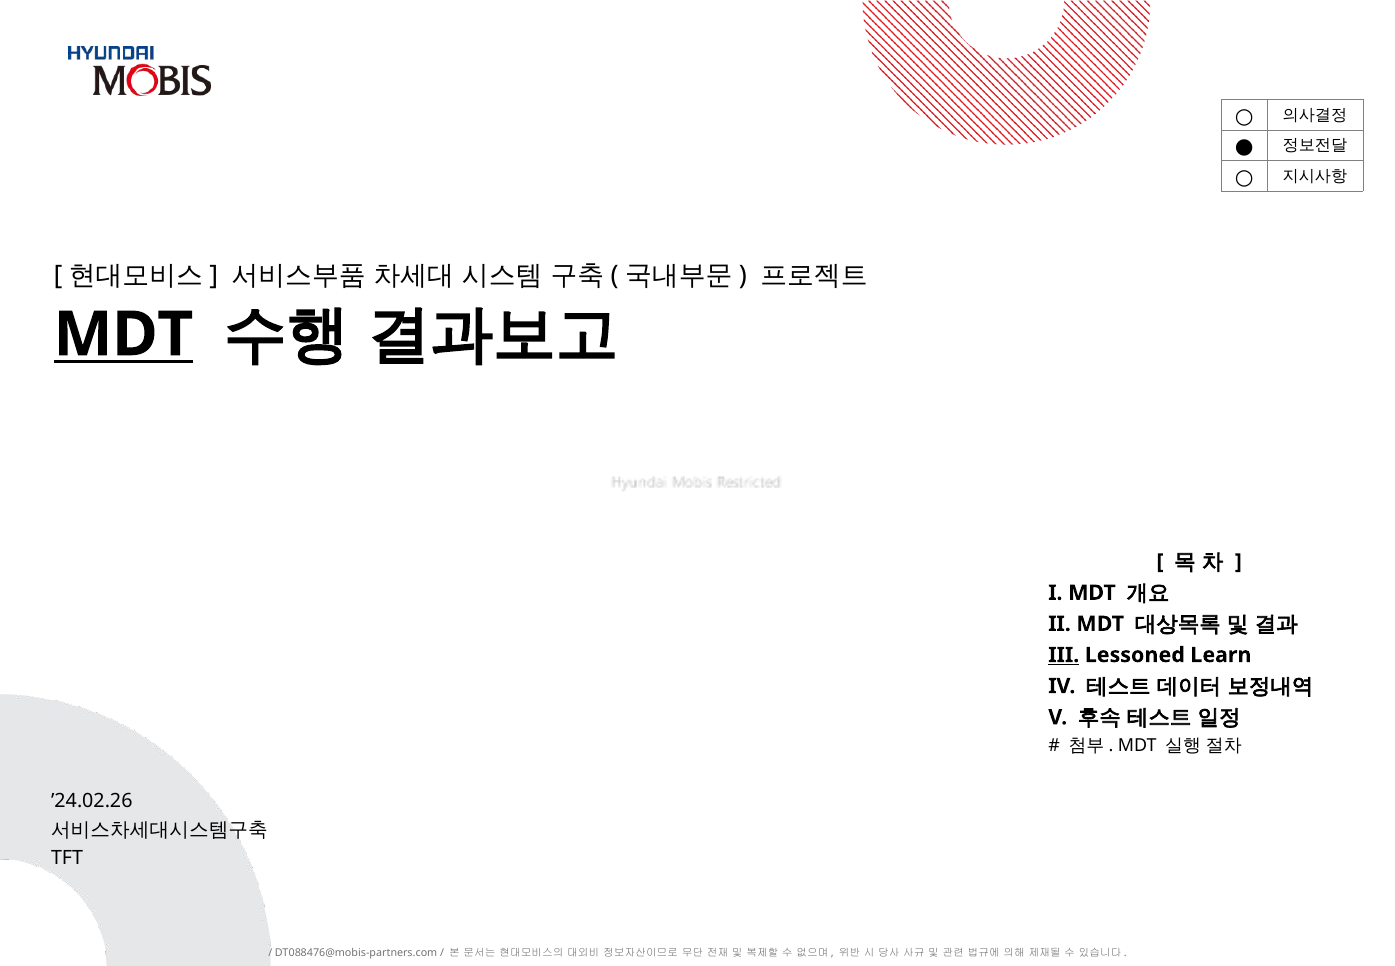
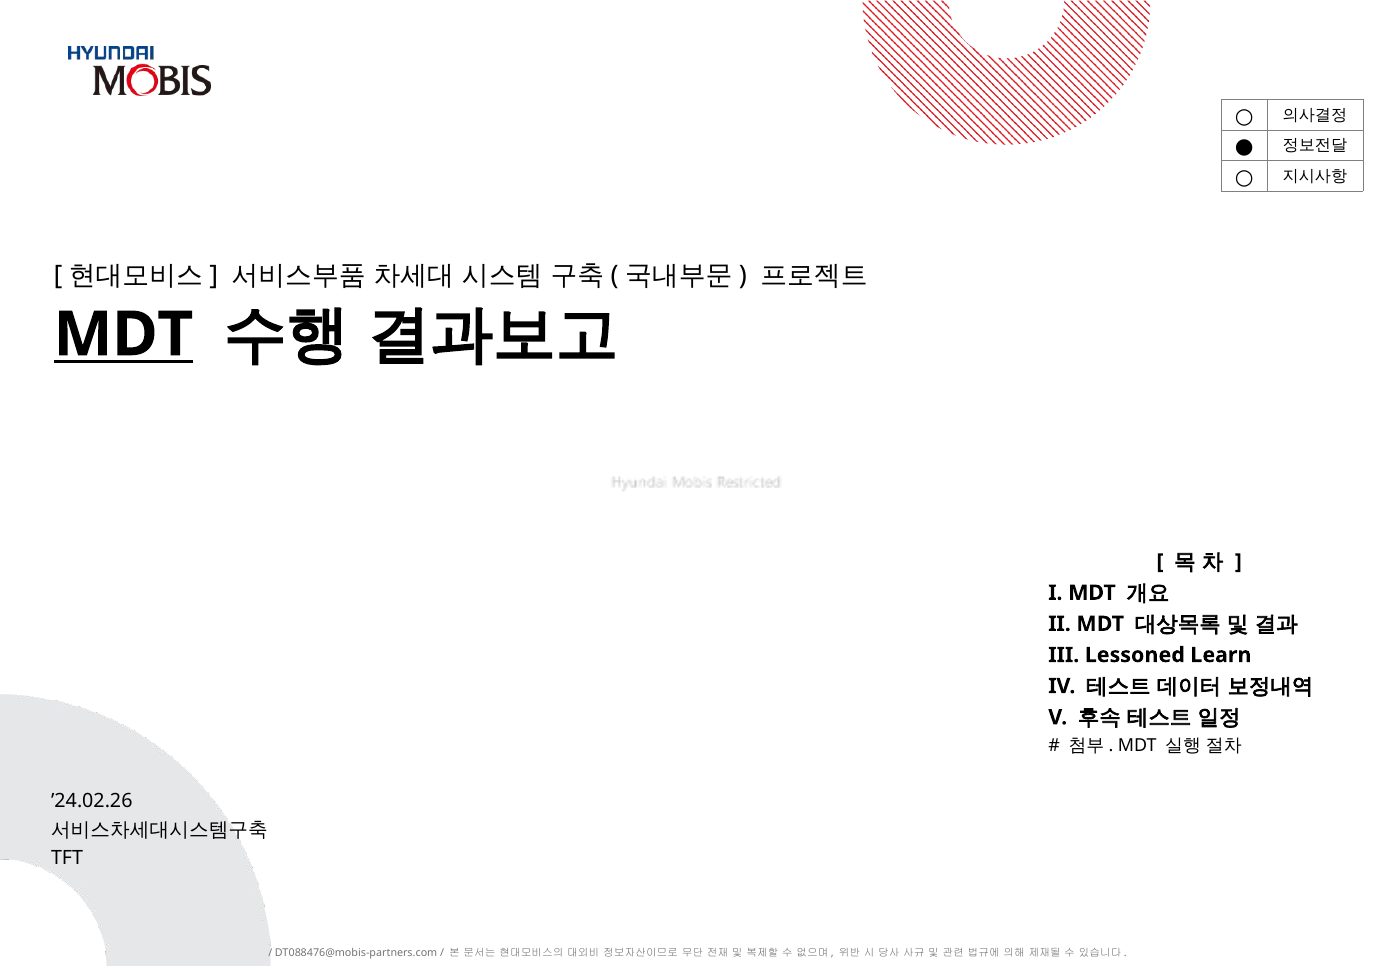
III underline: present -> none (1064, 655)
